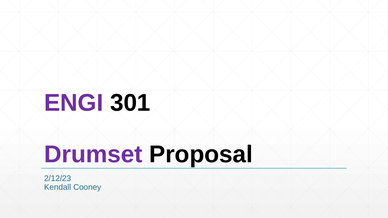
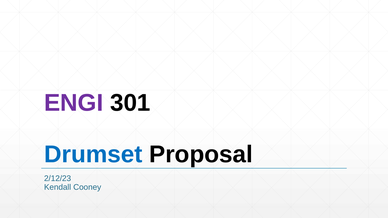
Drumset colour: purple -> blue (93, 155)
